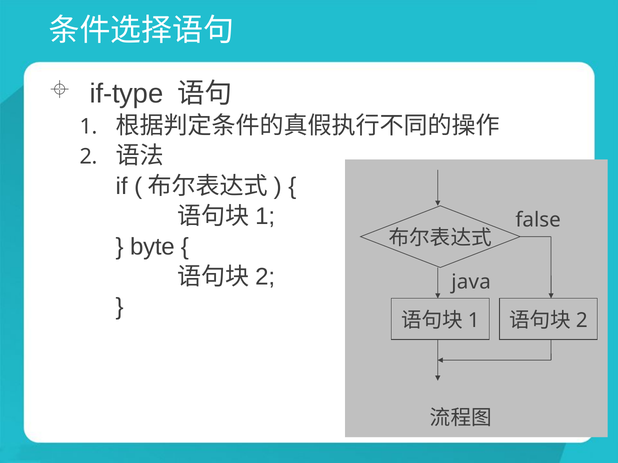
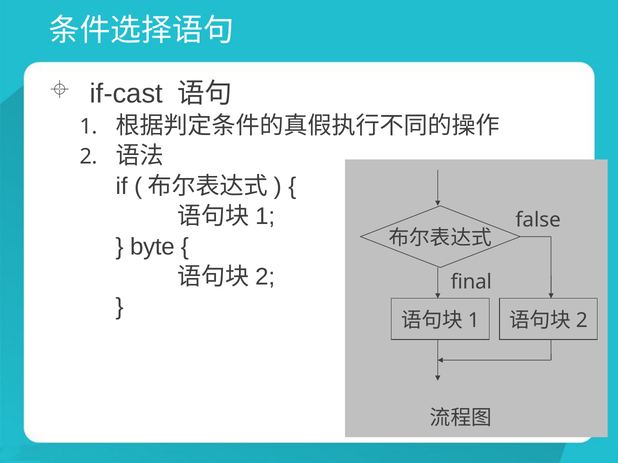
if-type: if-type -> if-cast (126, 94)
java: java -> final (471, 282)
